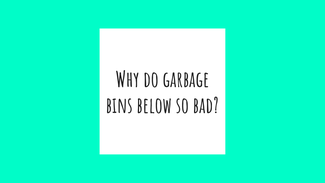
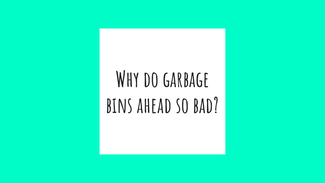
below: below -> ahead (154, 106)
